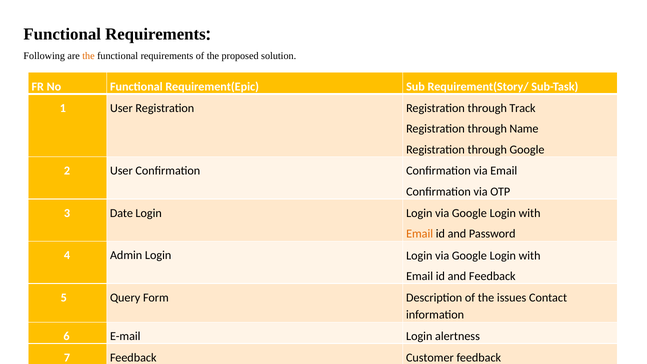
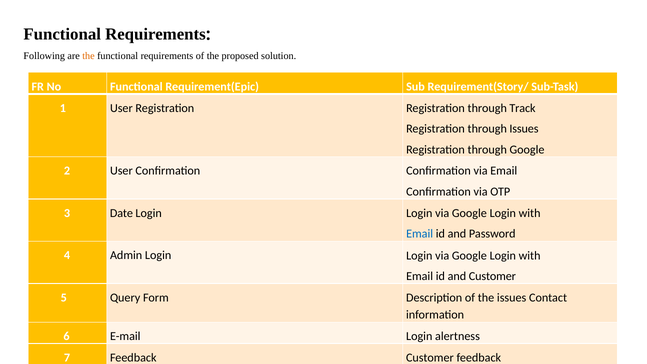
through Name: Name -> Issues (524, 129)
Email colour: orange -> blue (420, 234)
and Feedback: Feedback -> Customer (492, 276)
